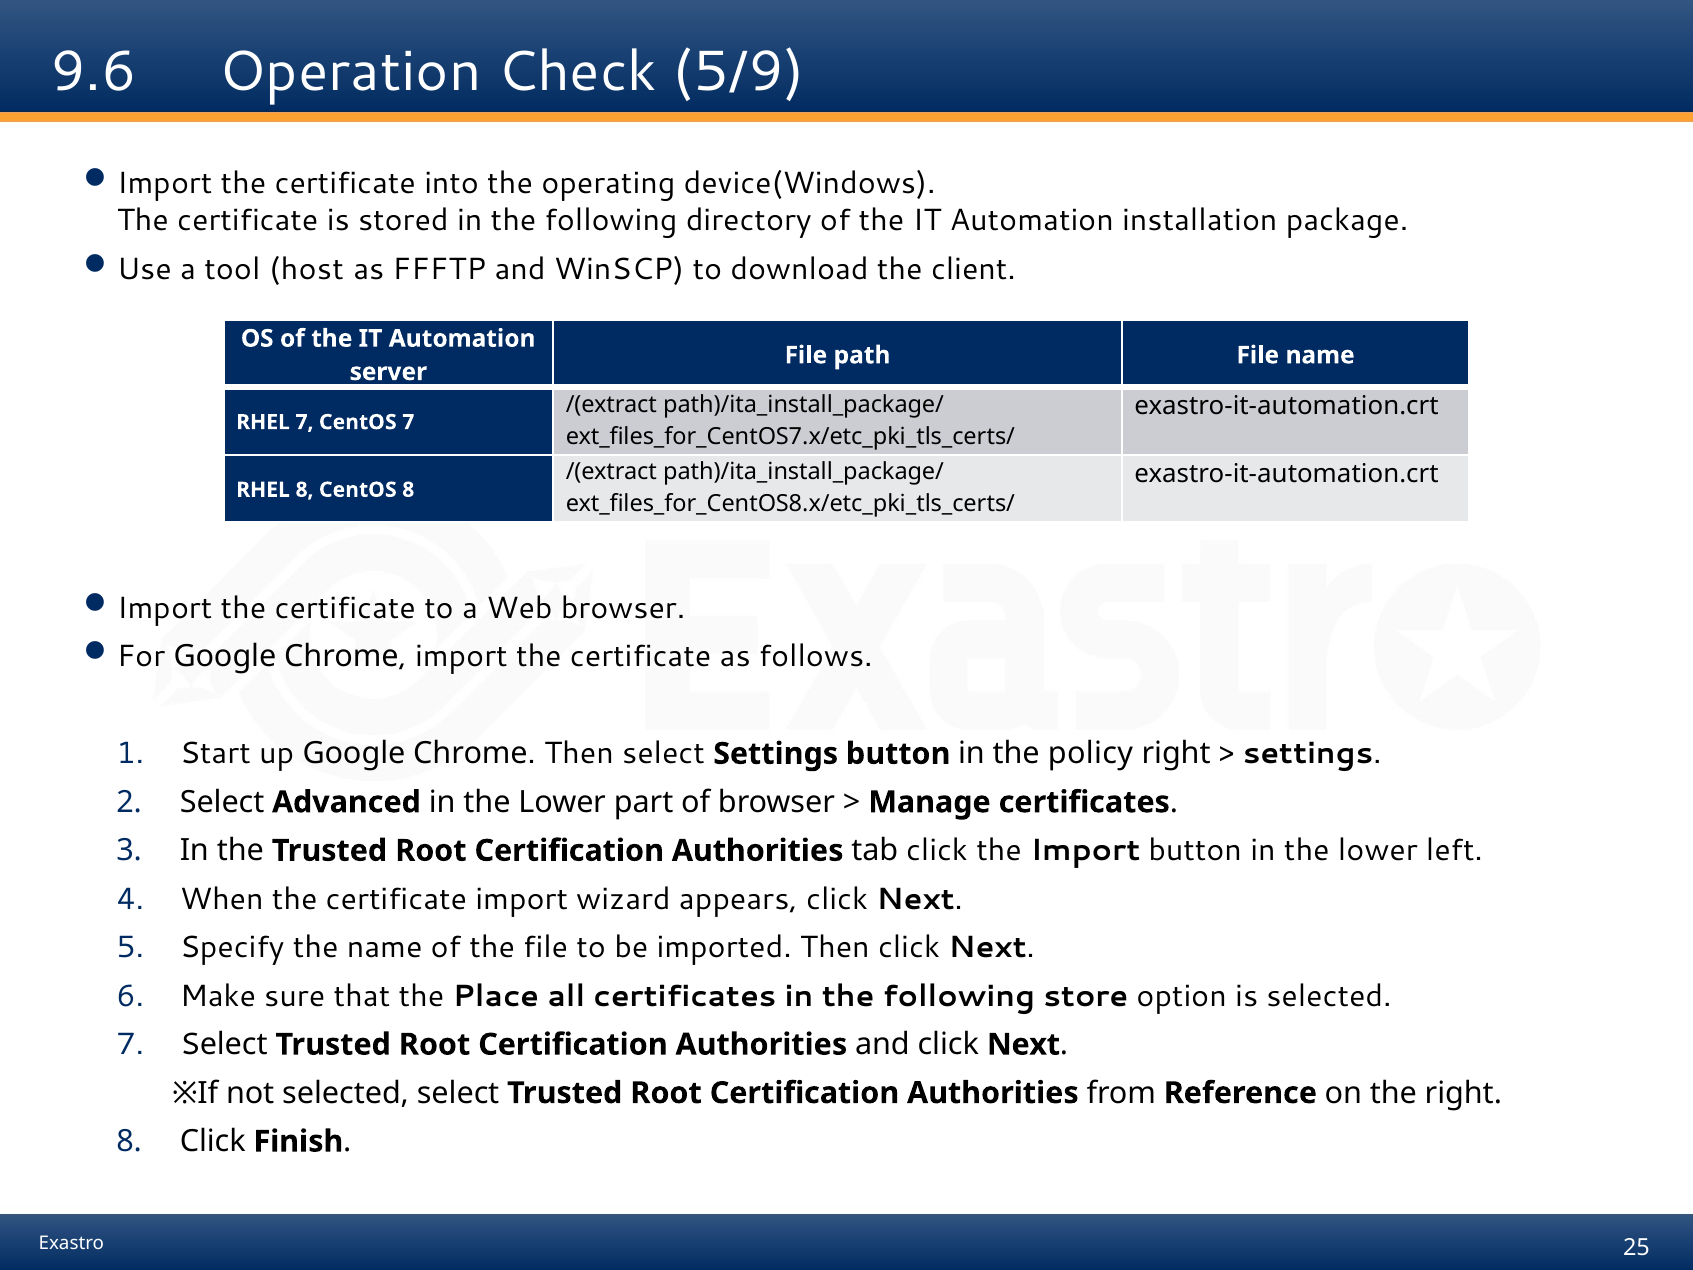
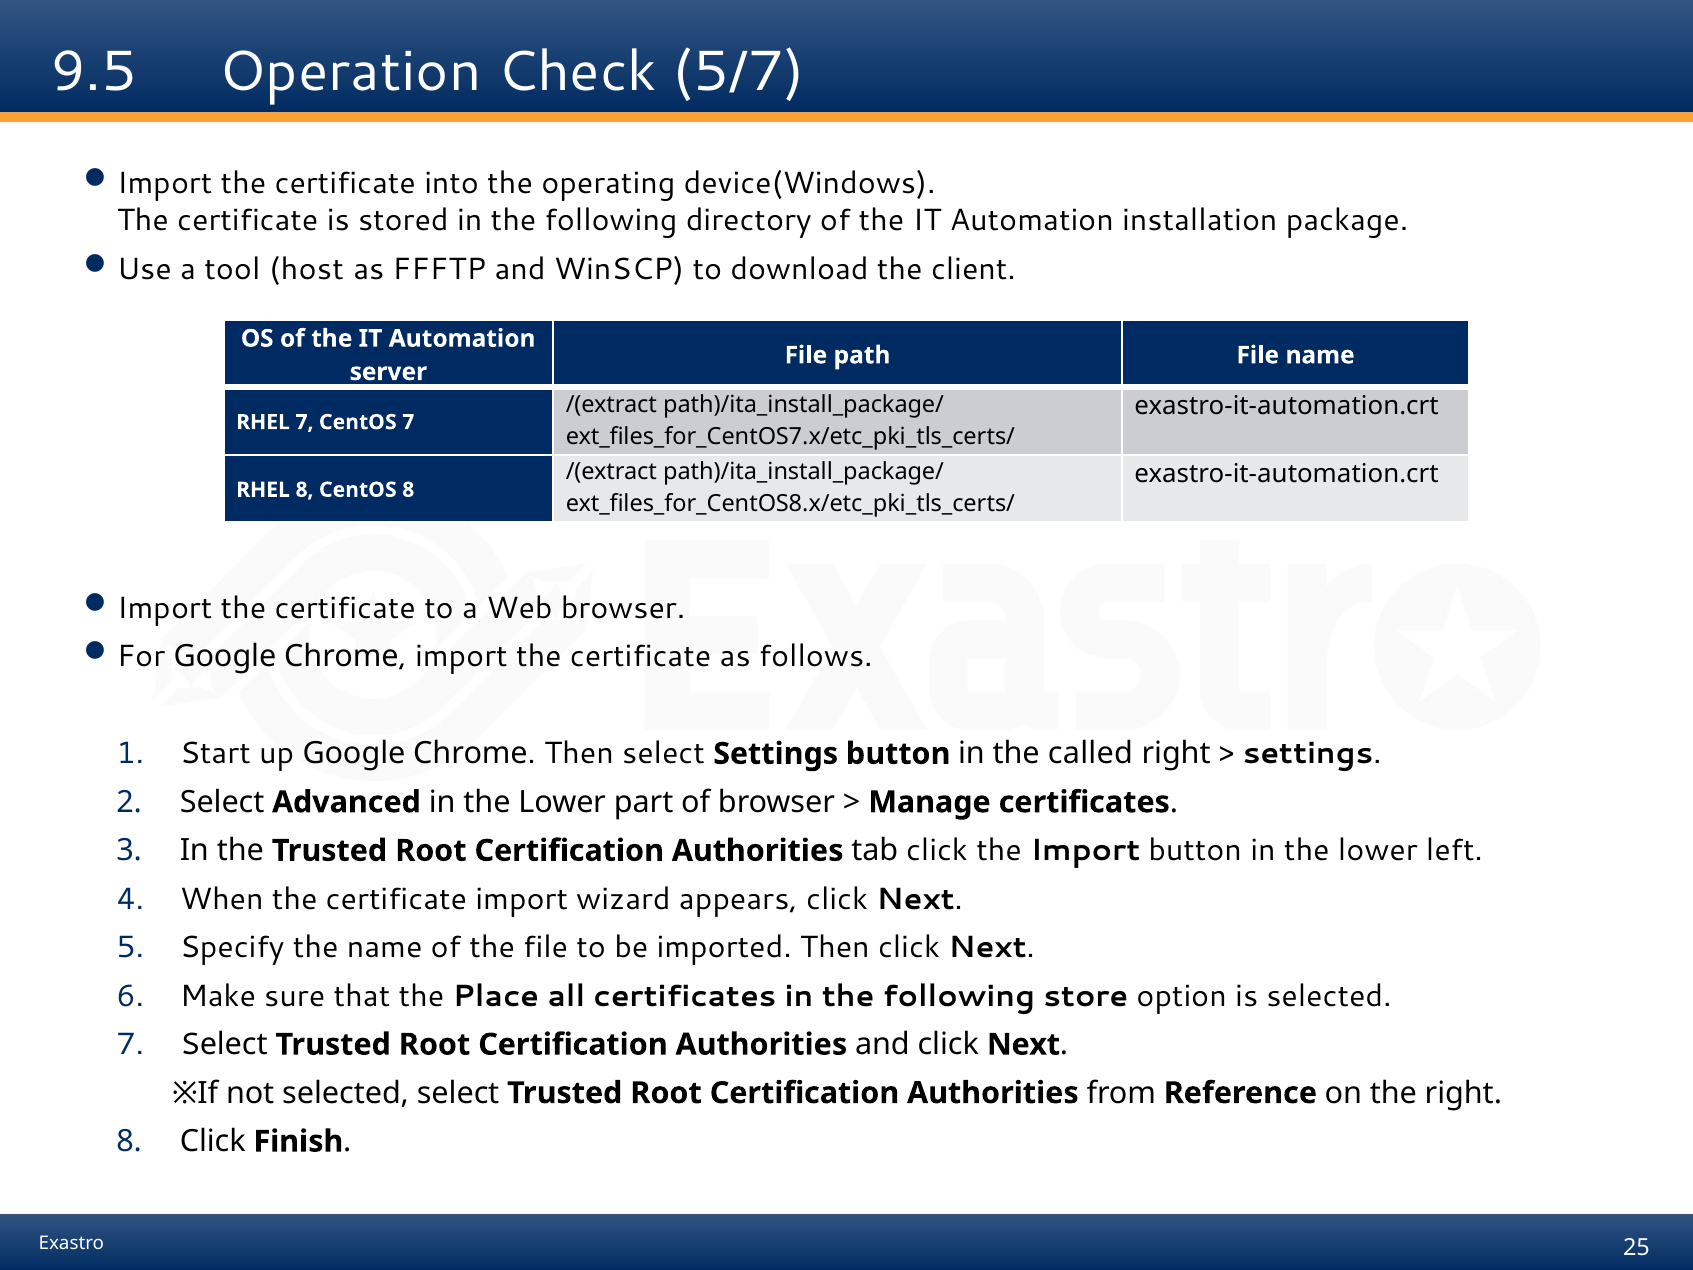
9.6: 9.6 -> 9.5 (94, 72)
5/9: 5/9 -> 5/7 (739, 72)
policy: policy -> called (1090, 754)
